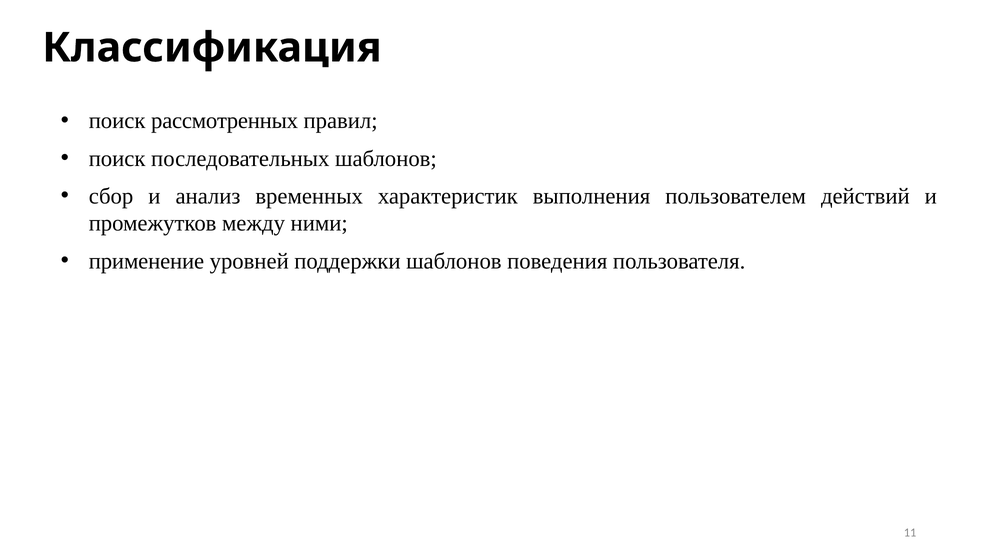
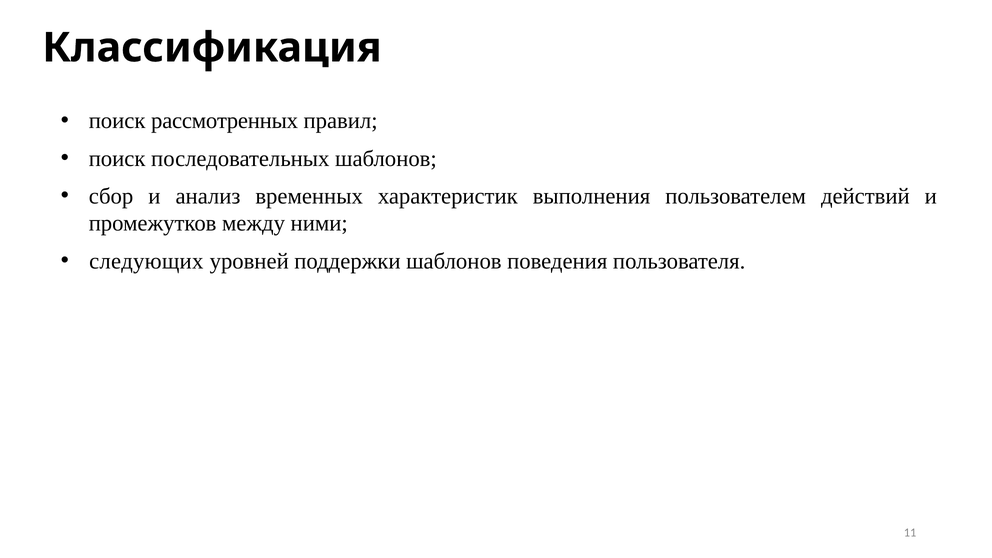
применение: применение -> следующих (146, 261)
